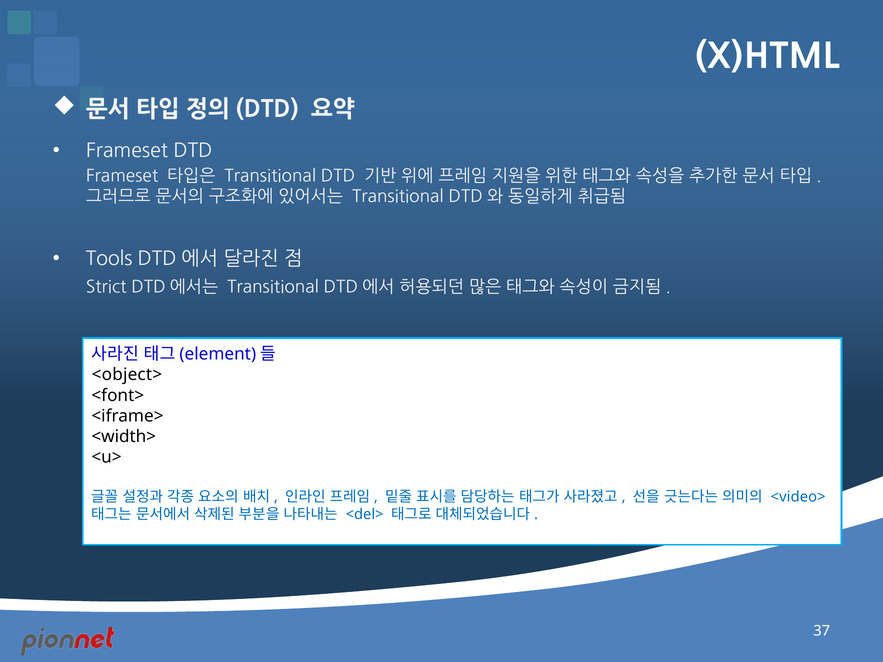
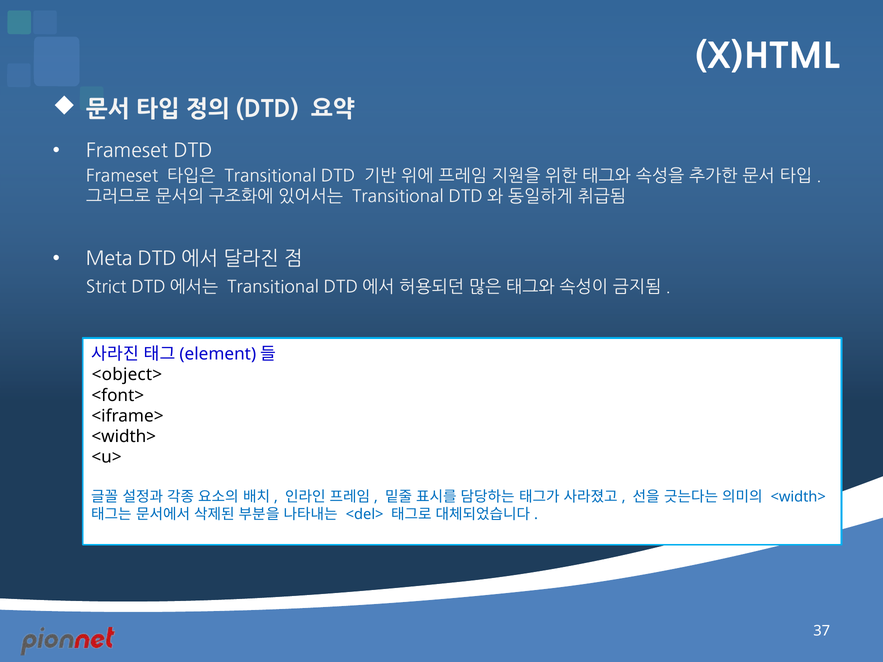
Tools: Tools -> Meta (109, 259)
<video>: <video> -> <width> (798, 497)
